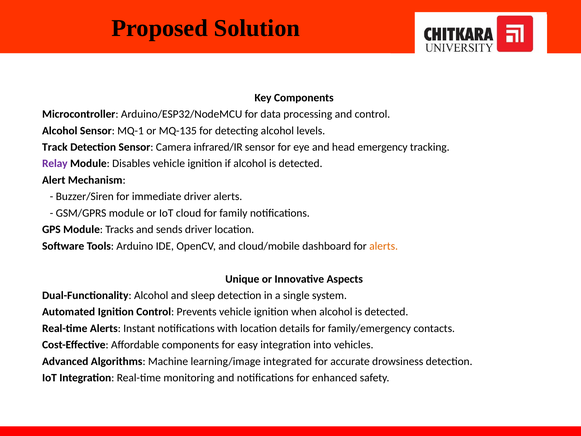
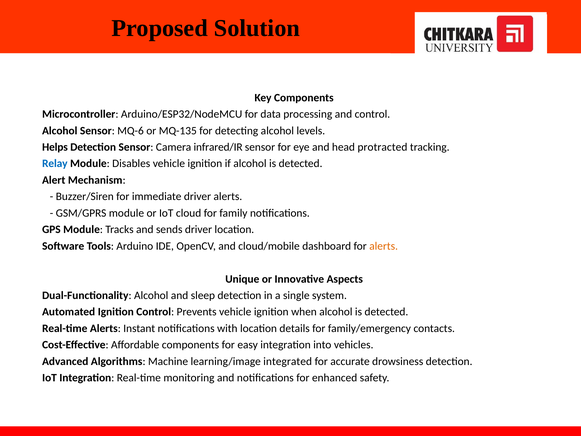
MQ-1: MQ-1 -> MQ-6 (131, 131)
Track: Track -> Helps (55, 147)
emergency: emergency -> protracted (382, 147)
Relay colour: purple -> blue (55, 164)
